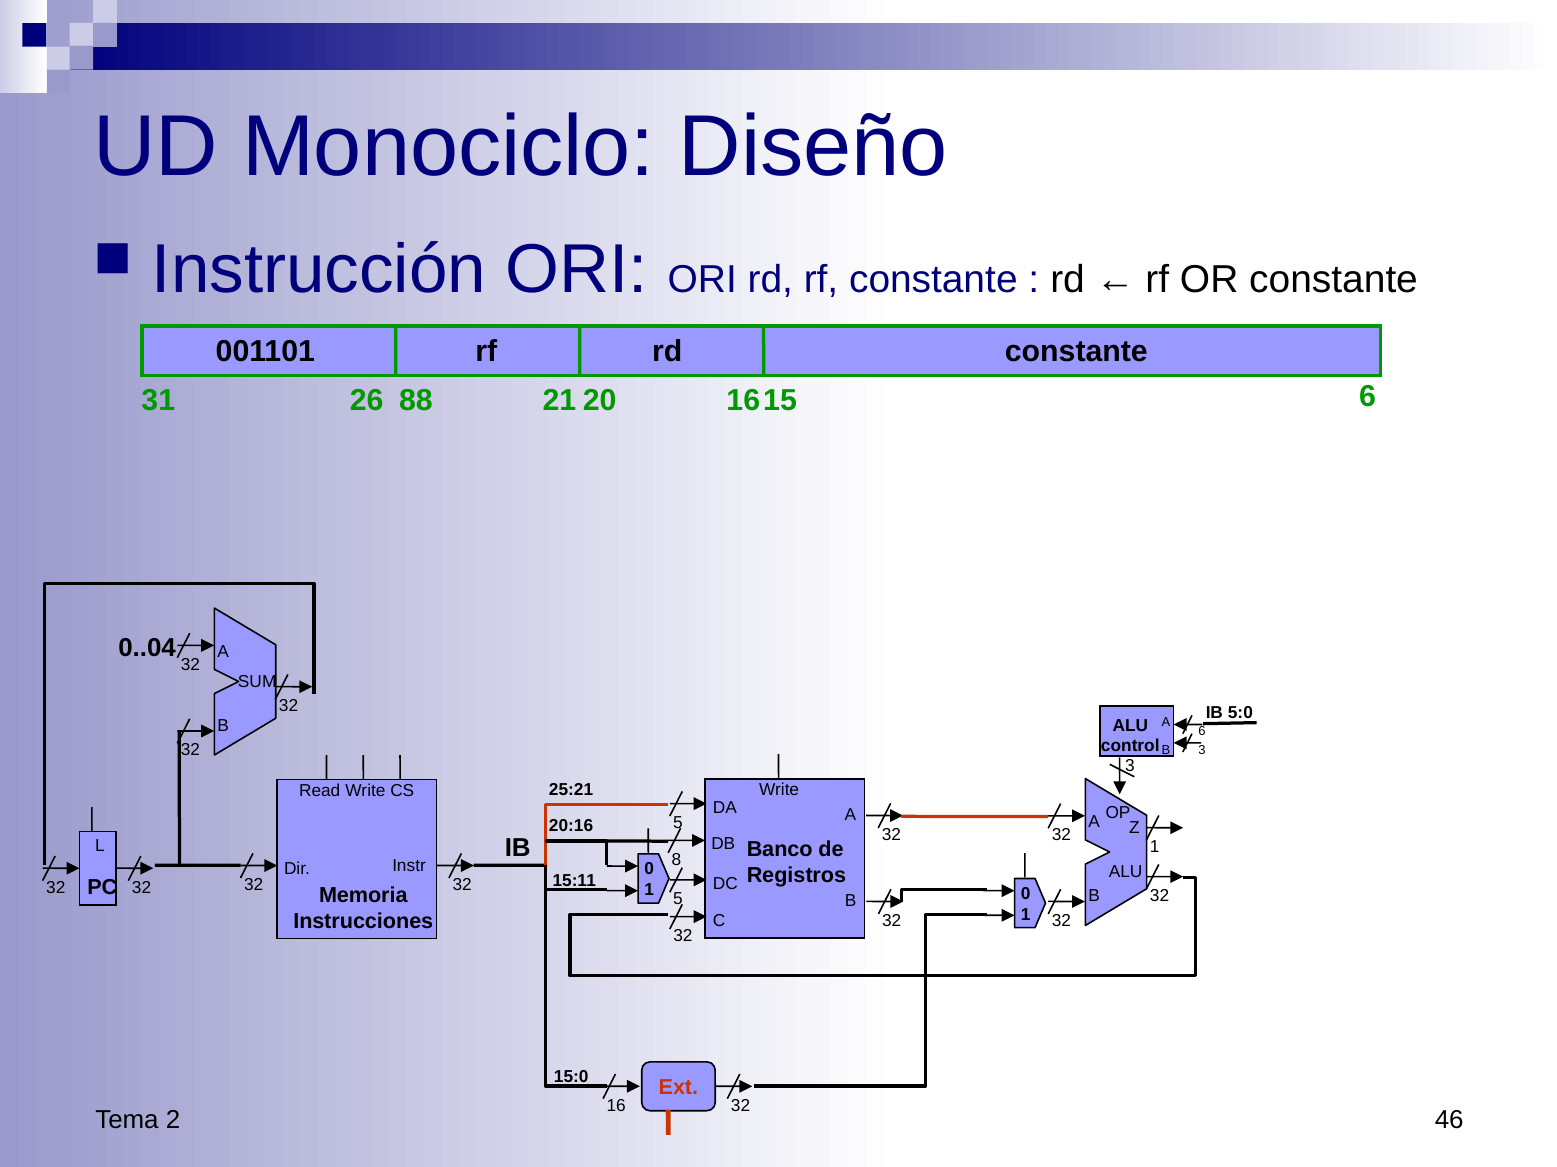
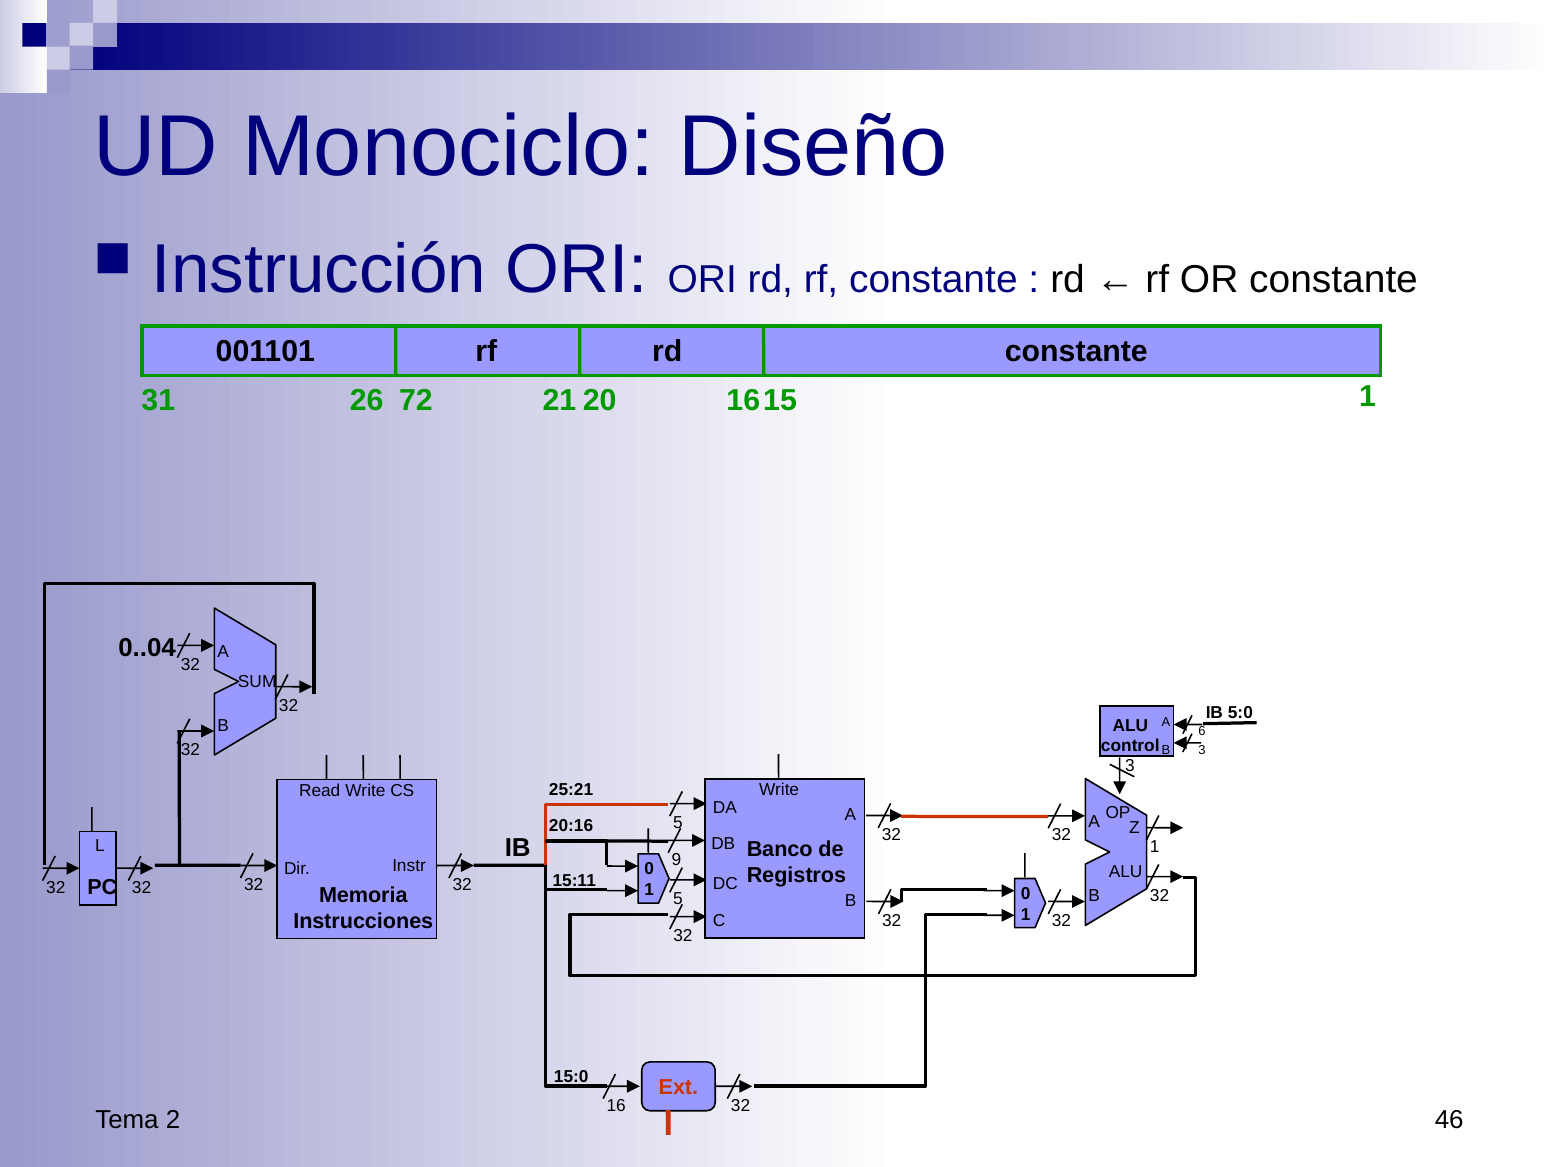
88: 88 -> 72 (416, 401)
31 6: 6 -> 1 (1367, 396)
8: 8 -> 9 (676, 860)
